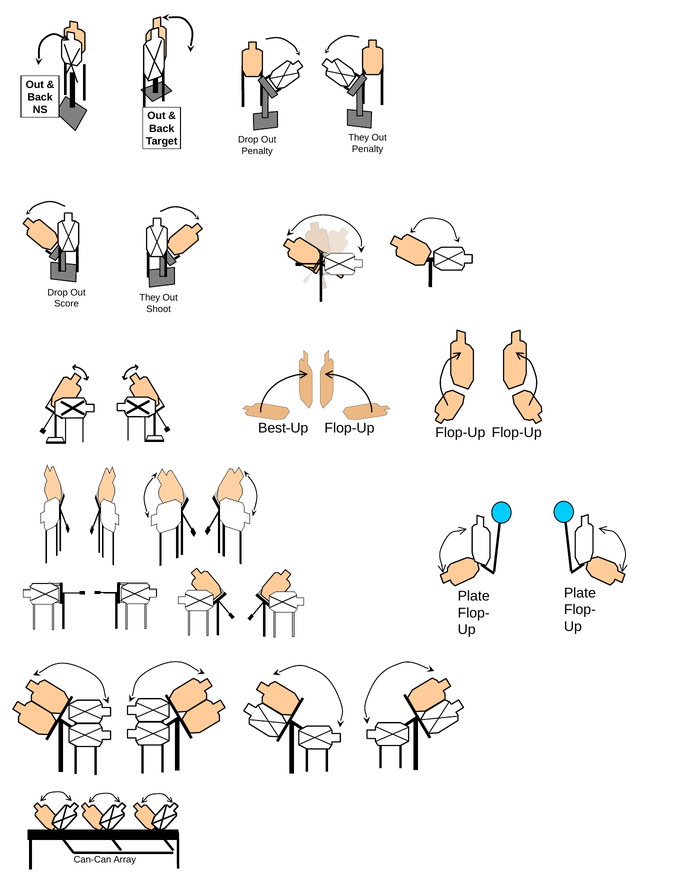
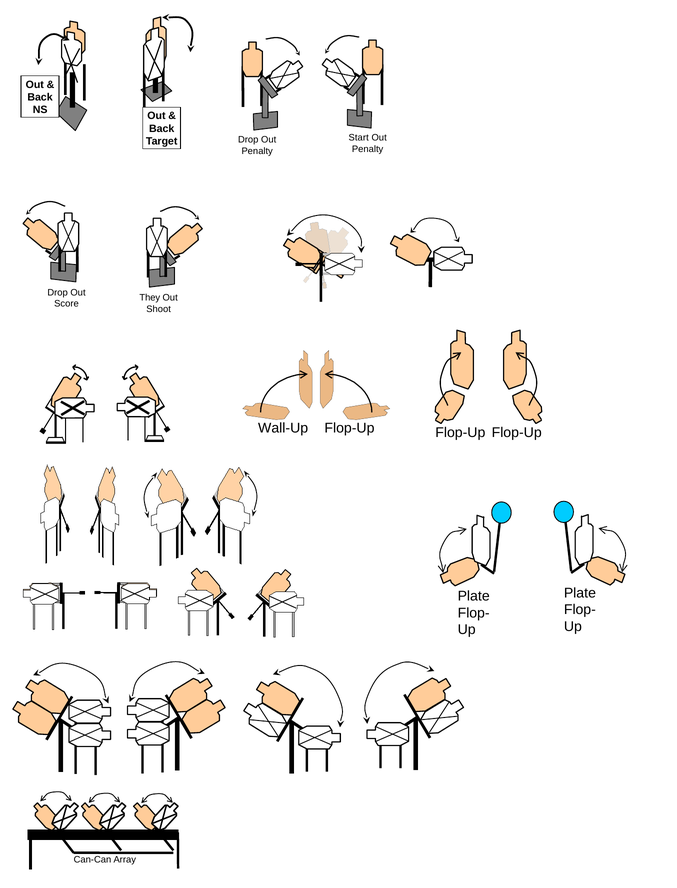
They: They -> Start (359, 138)
Best-Up: Best-Up -> Wall-Up (283, 428)
